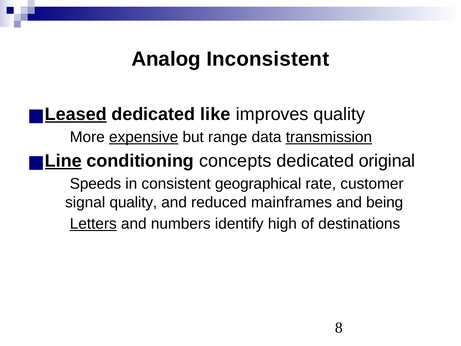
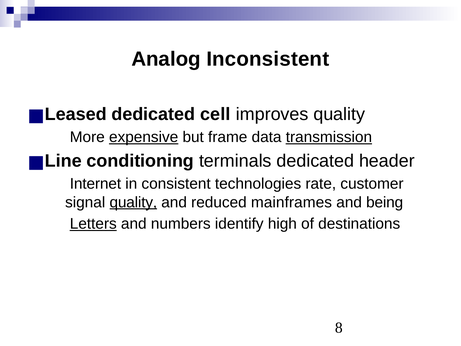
Leased underline: present -> none (76, 114)
like: like -> cell (215, 114)
range: range -> frame (228, 137)
Line underline: present -> none (63, 161)
concepts: concepts -> terminals (235, 161)
original: original -> header (387, 161)
Speeds: Speeds -> Internet (95, 184)
geographical: geographical -> technologies (258, 184)
quality underline: none -> present (133, 202)
